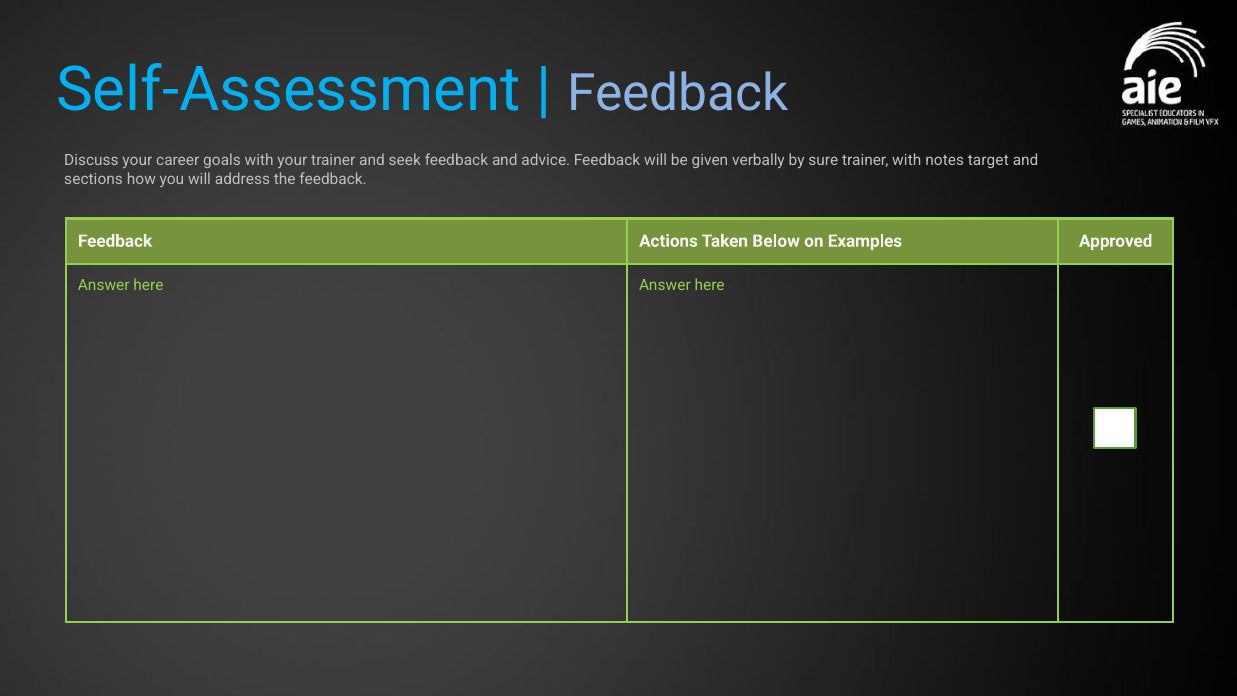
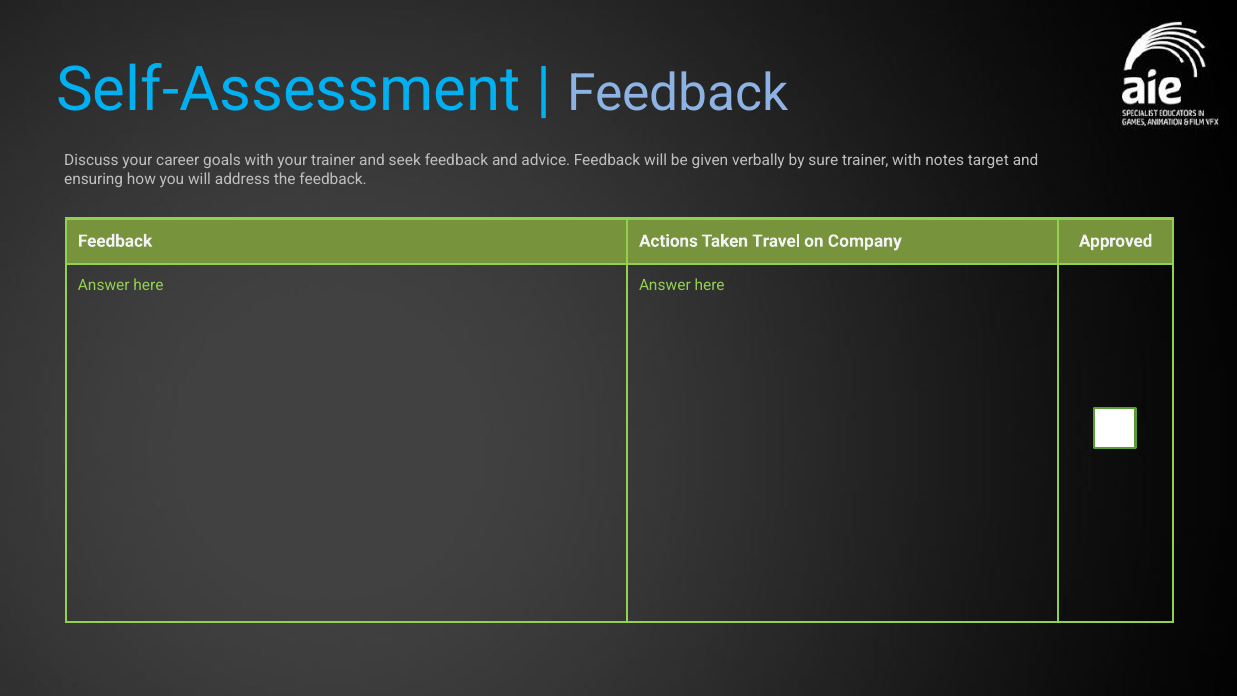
sections: sections -> ensuring (94, 179)
Below: Below -> Travel (776, 241)
Examples: Examples -> Company (865, 241)
